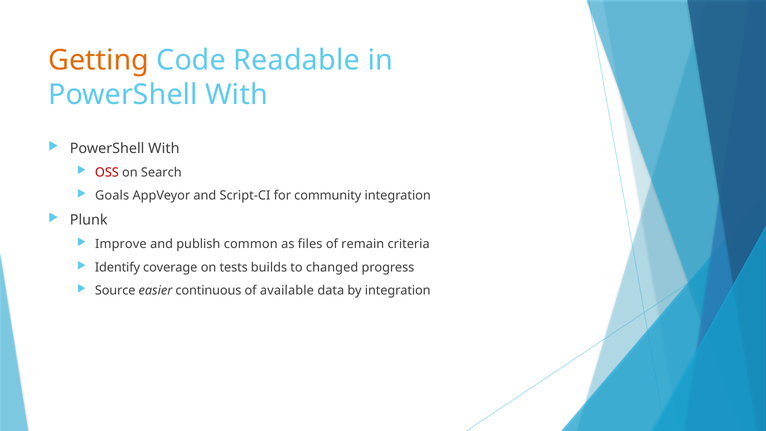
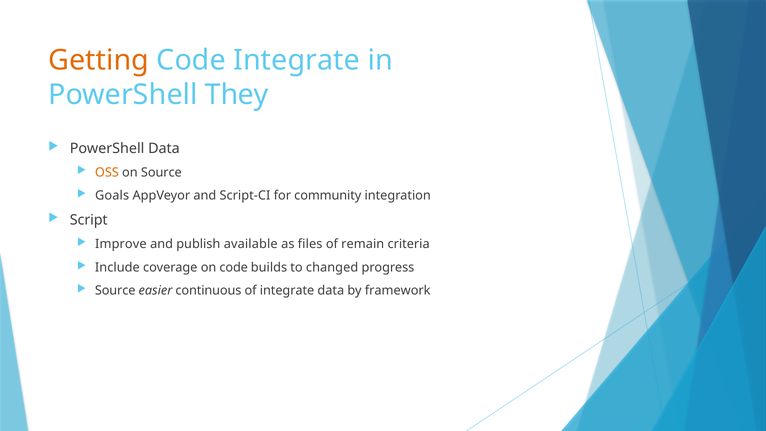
Code Readable: Readable -> Integrate (297, 60)
With: With -> They (237, 95)
With: With -> Data (164, 148)
OSS colour: red -> orange (107, 172)
on Search: Search -> Source (161, 172)
Plunk: Plunk -> Script (89, 220)
common: common -> available (251, 244)
Identify: Identify -> Include (117, 267)
on tests: tests -> code (234, 267)
of available: available -> integrate (287, 291)
by integration: integration -> framework (398, 291)
